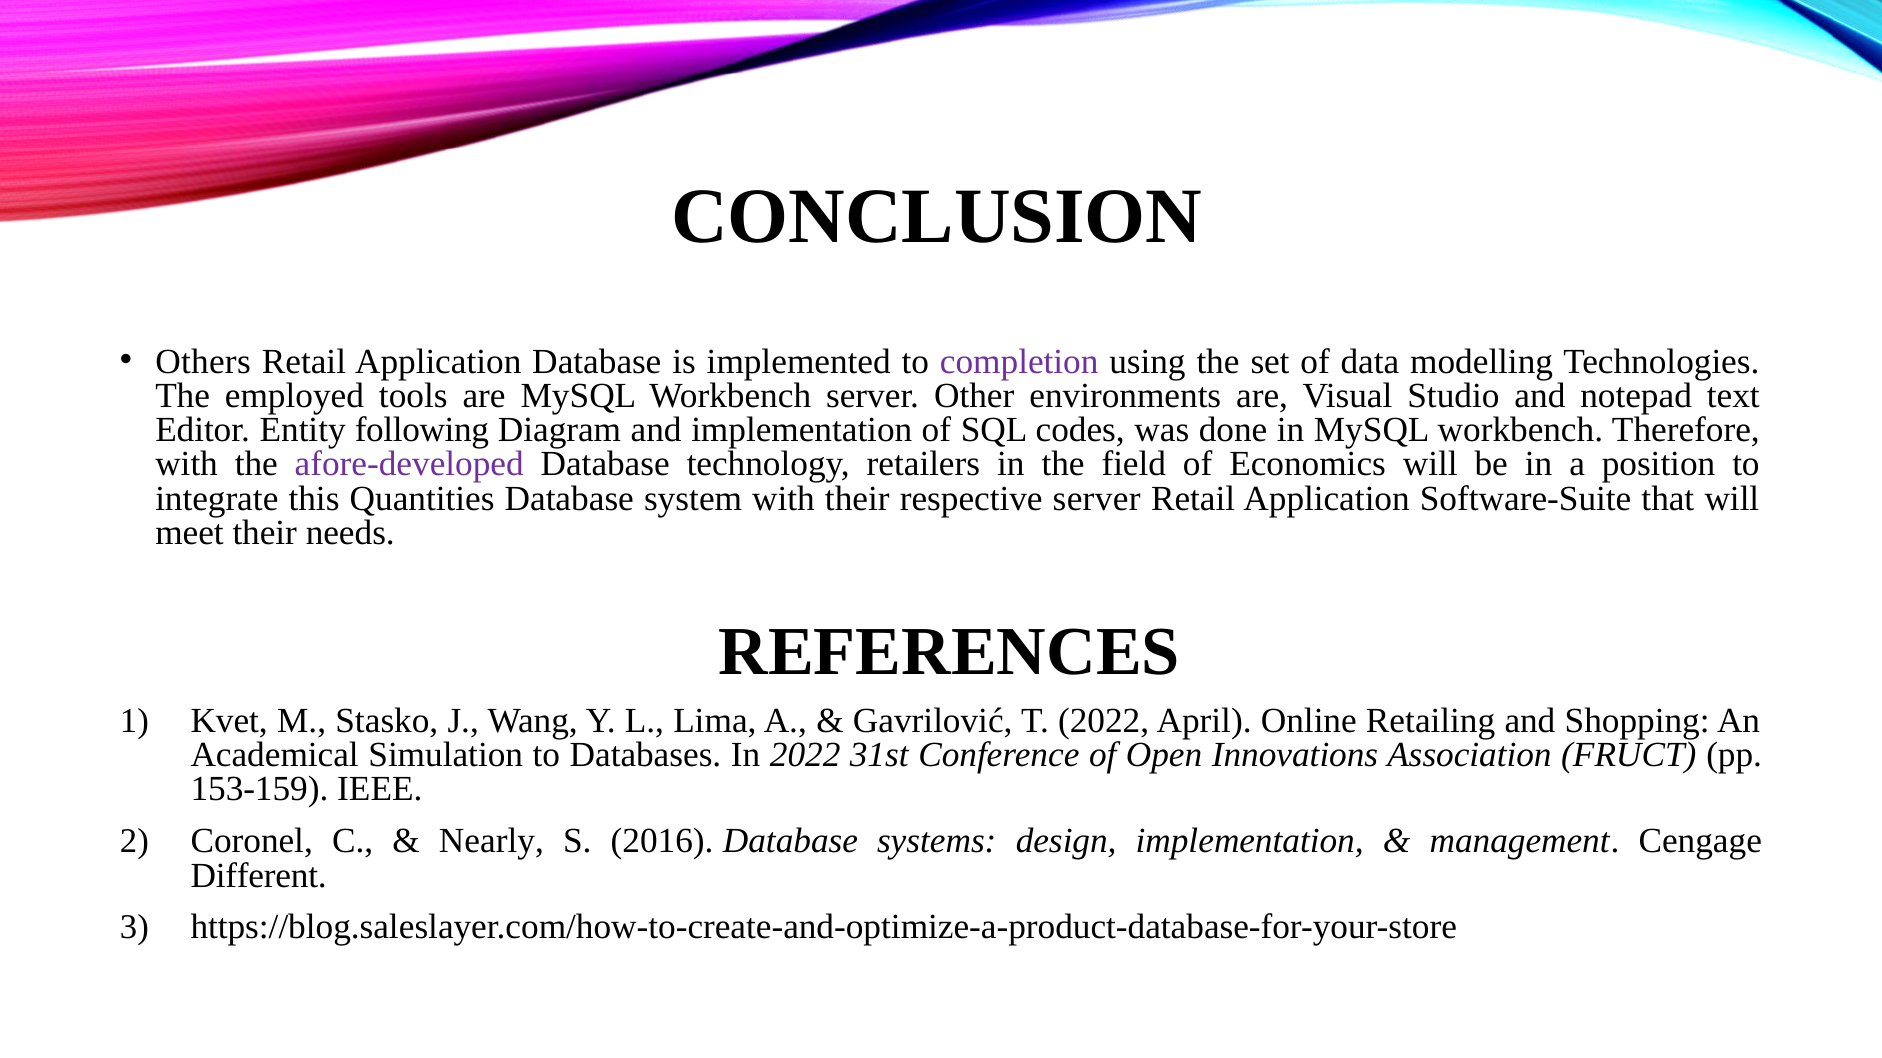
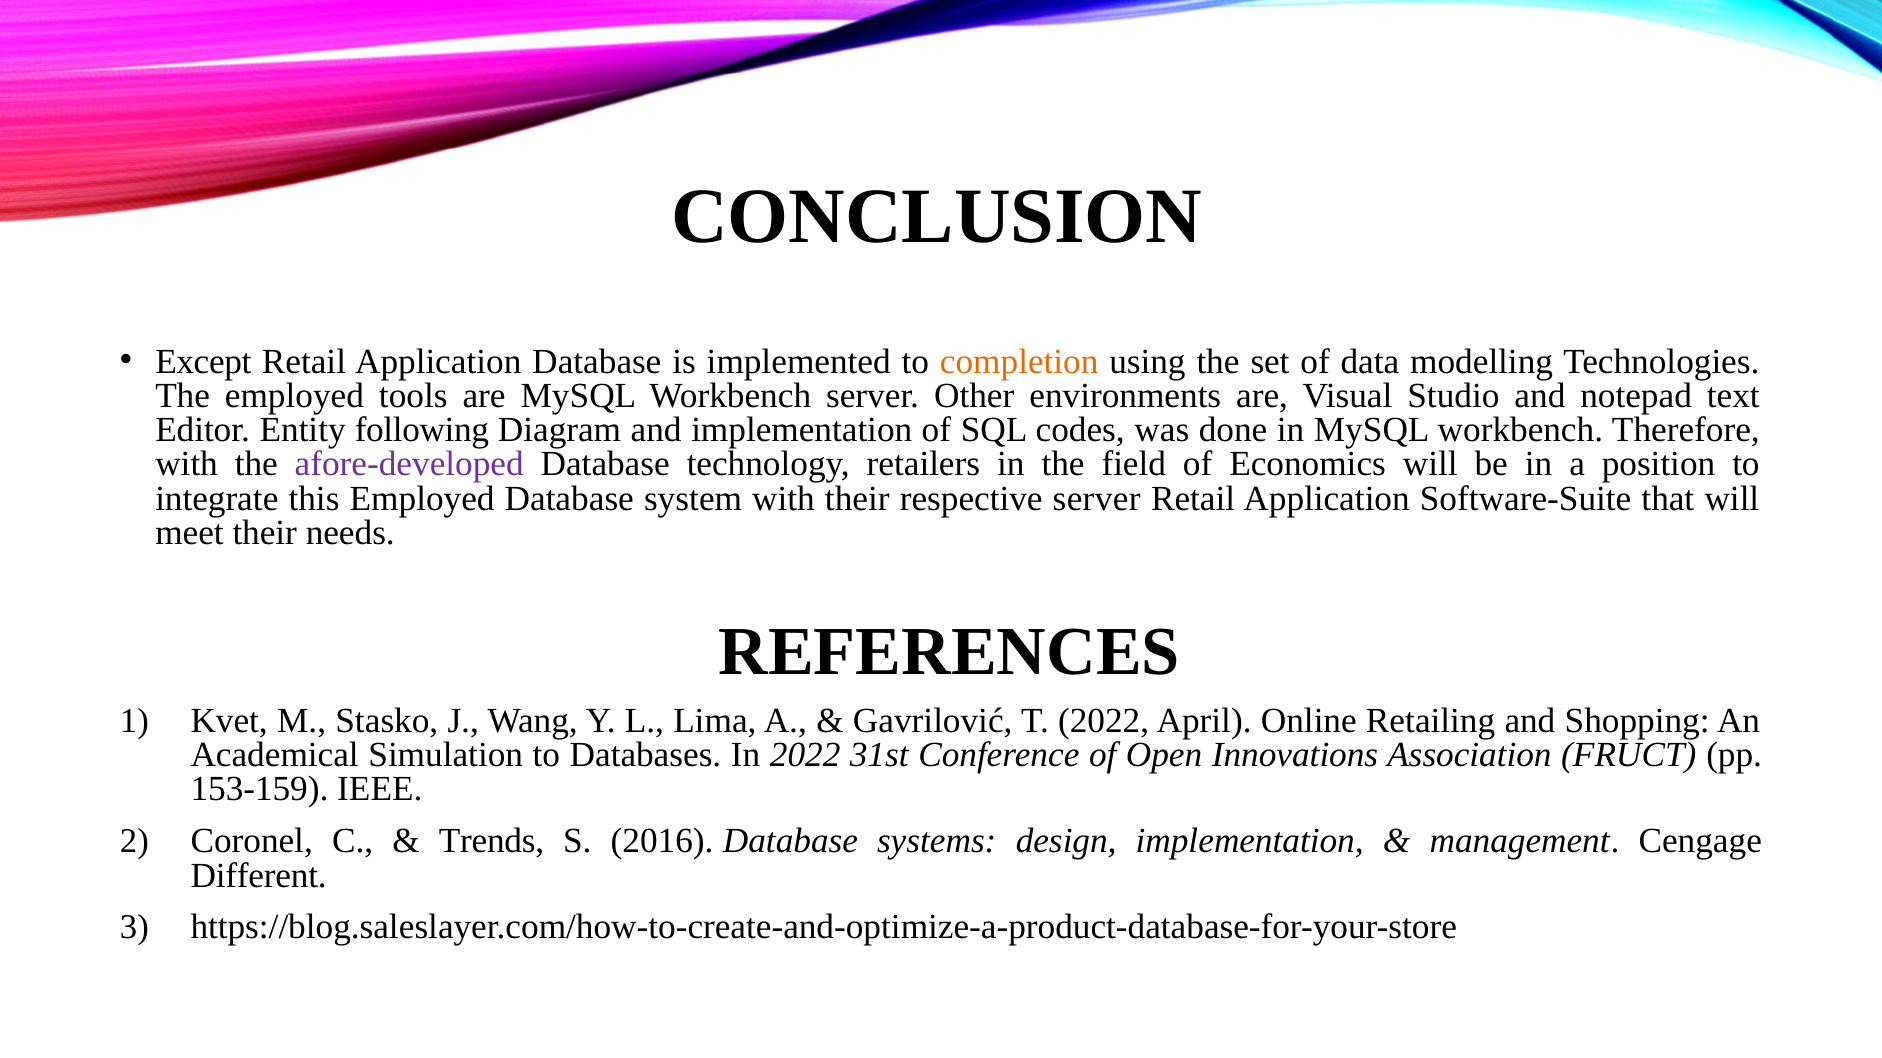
Others: Others -> Except (203, 362)
completion colour: purple -> orange (1019, 362)
this Quantities: Quantities -> Employed (422, 499)
Nearly: Nearly -> Trends (492, 842)
